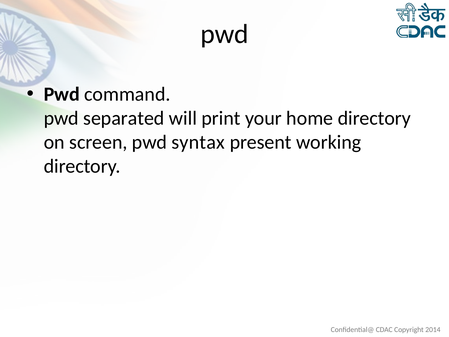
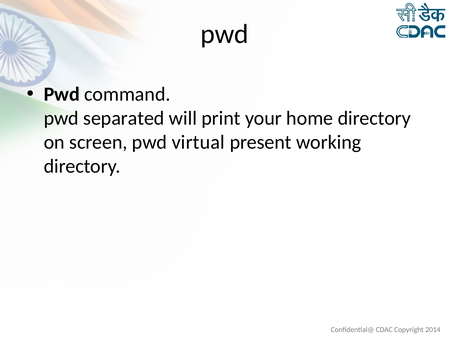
syntax: syntax -> virtual (198, 142)
